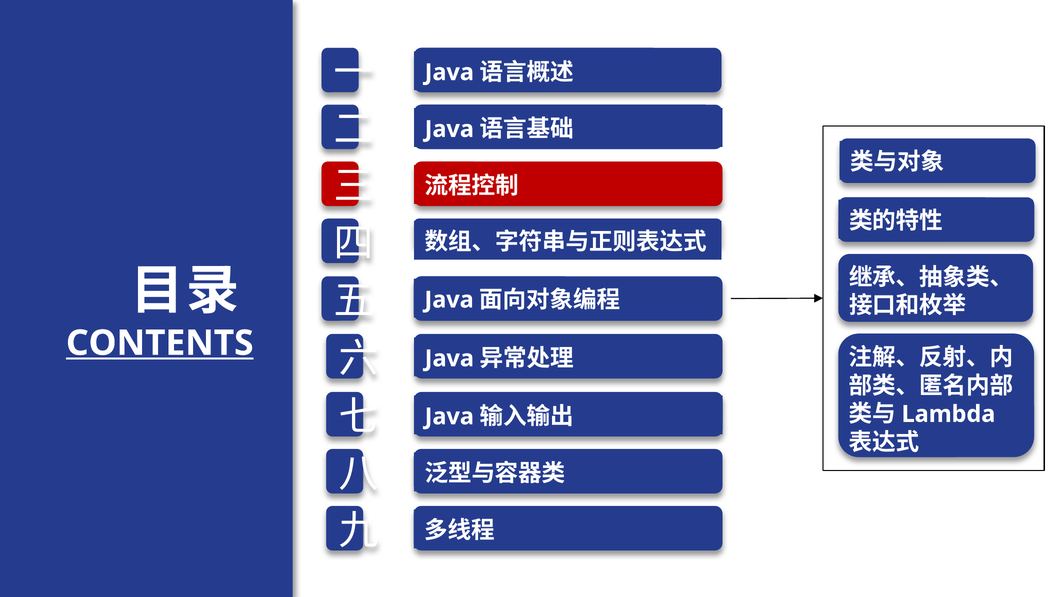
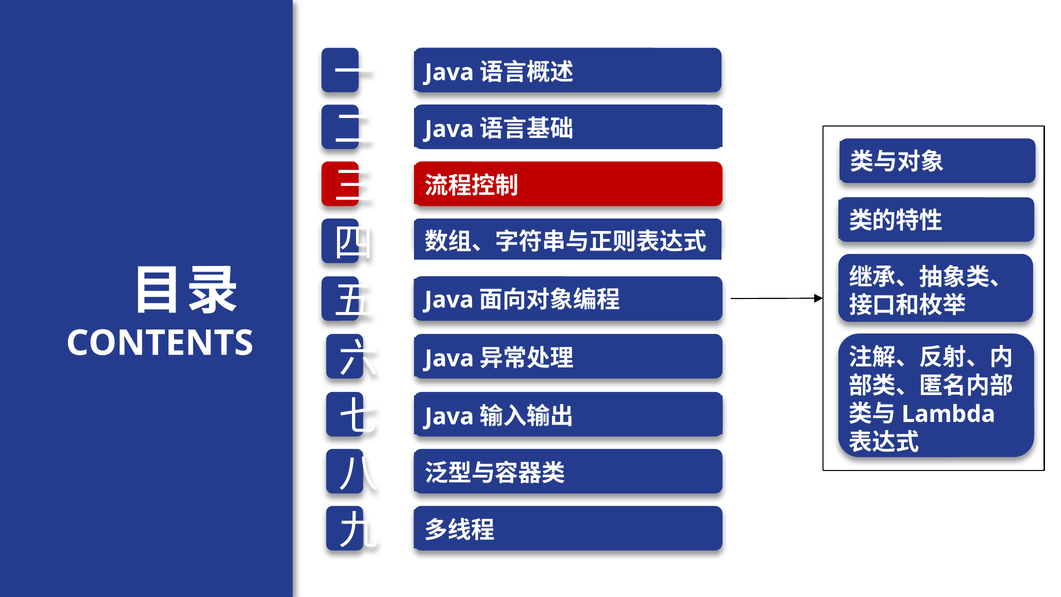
CONTENTS underline: present -> none (160, 343)
